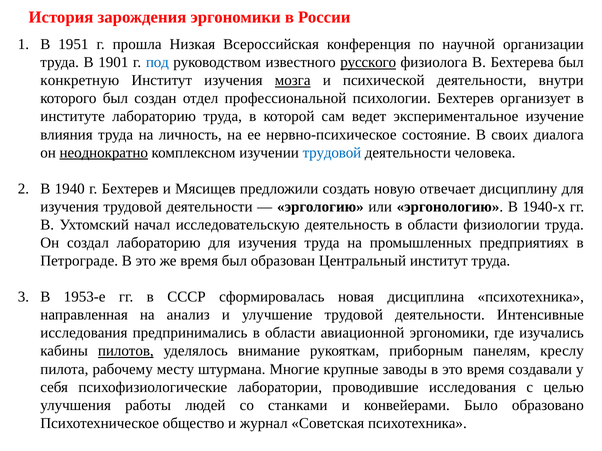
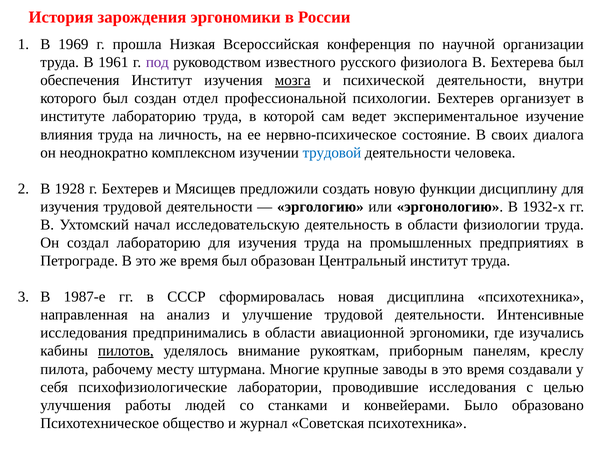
1951: 1951 -> 1969 (73, 44)
1901: 1901 -> 1961 (113, 62)
под colour: blue -> purple (157, 62)
русского underline: present -> none (368, 62)
конкретную: конкретную -> обеспечения (80, 81)
неоднократно underline: present -> none (104, 153)
1940: 1940 -> 1928 (70, 189)
отвечает: отвечает -> функции (447, 189)
1940-х: 1940-х -> 1932-х (544, 207)
1953-е: 1953-е -> 1987-е (85, 297)
